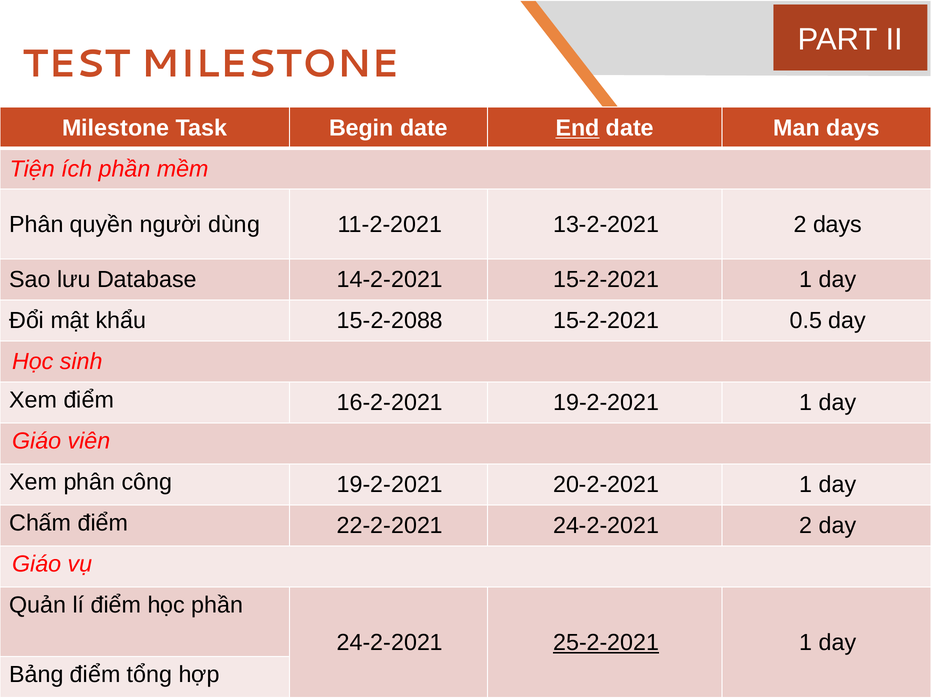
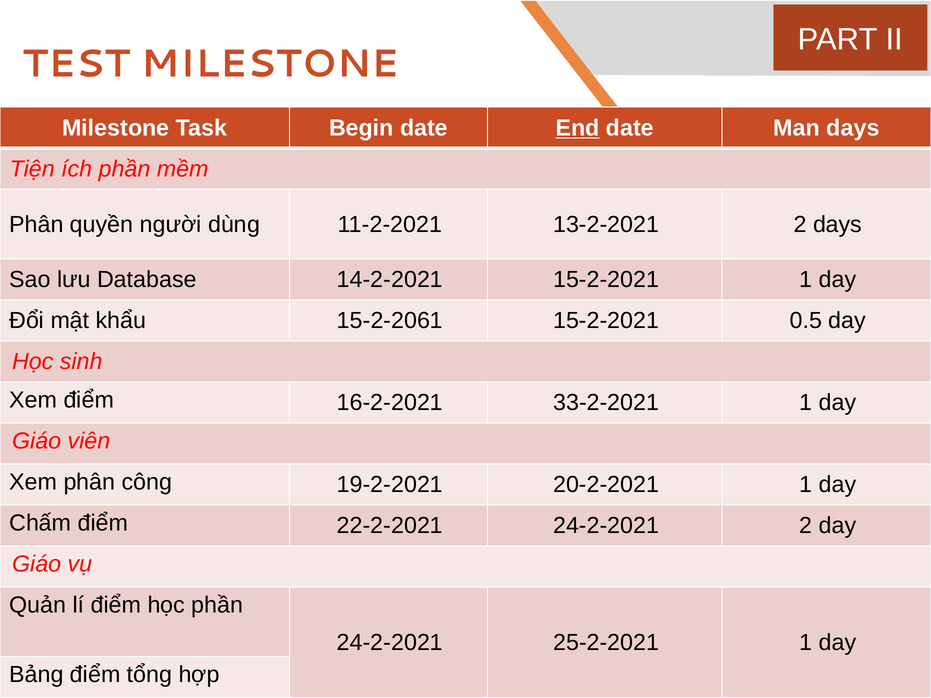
15-2-2088: 15-2-2088 -> 15-2-2061 (390, 321)
16-2-2021 19-2-2021: 19-2-2021 -> 33-2-2021 (606, 403)
25-2-2021 underline: present -> none (606, 643)
